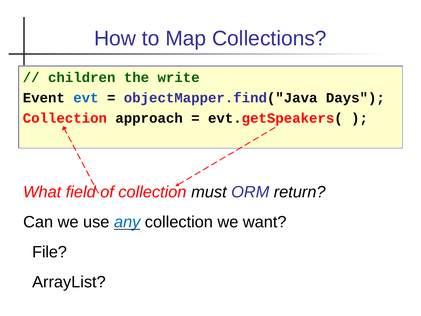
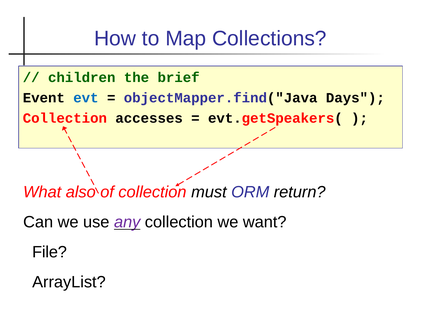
write: write -> brief (179, 77)
approach: approach -> accesses (149, 118)
field: field -> also (81, 192)
any colour: blue -> purple (127, 222)
